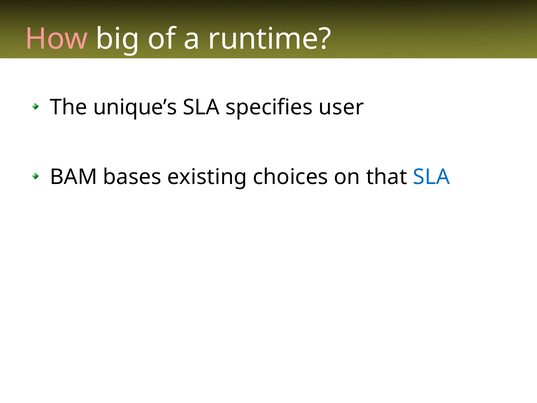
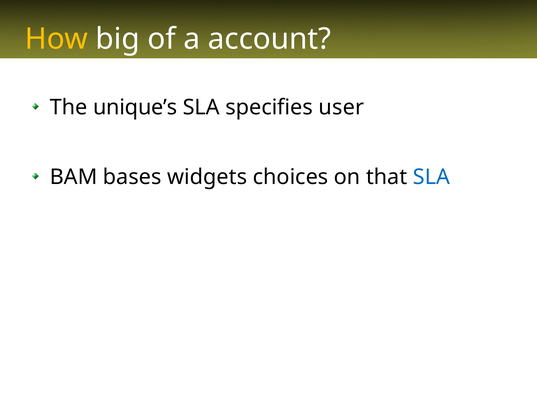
How colour: pink -> yellow (56, 39)
runtime: runtime -> account (270, 39)
existing: existing -> widgets (207, 177)
